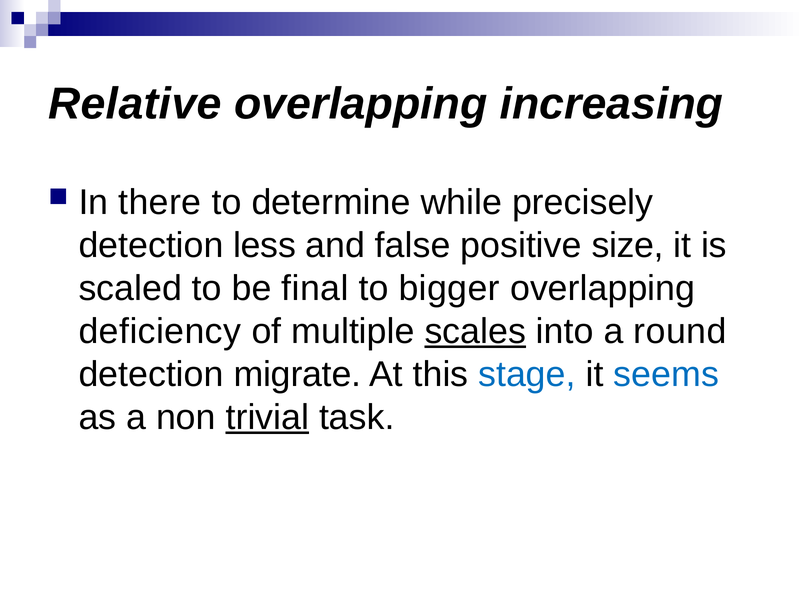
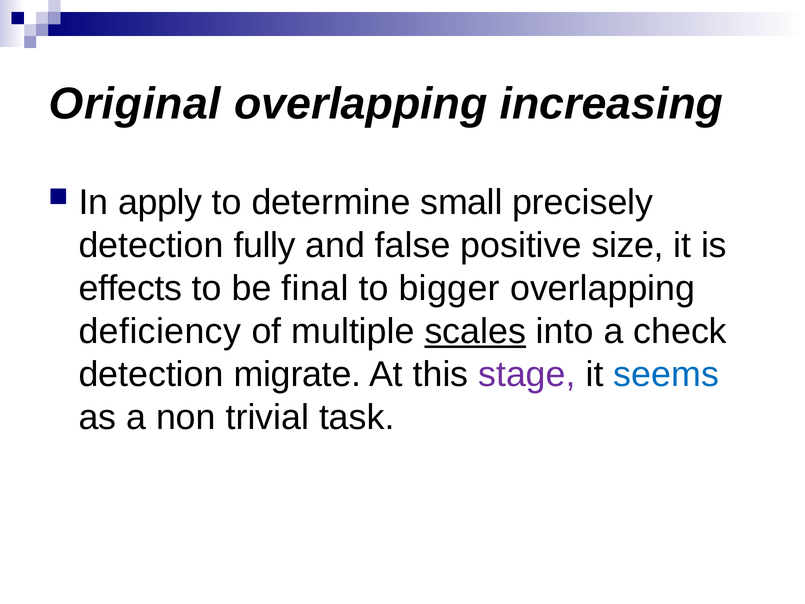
Relative: Relative -> Original (135, 104)
there: there -> apply (160, 202)
while: while -> small (462, 202)
less: less -> fully (265, 245)
scaled: scaled -> effects (130, 288)
round: round -> check (680, 331)
stage colour: blue -> purple (527, 374)
trivial underline: present -> none (267, 417)
